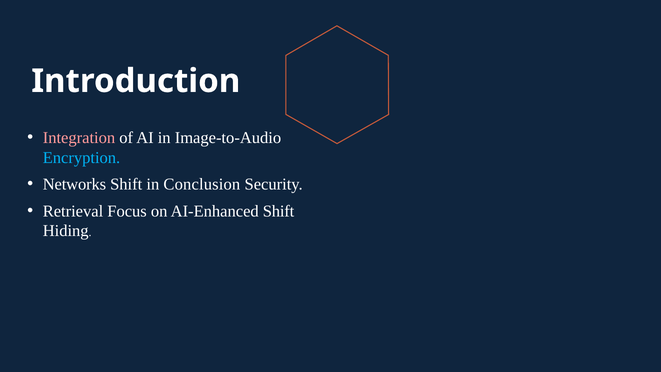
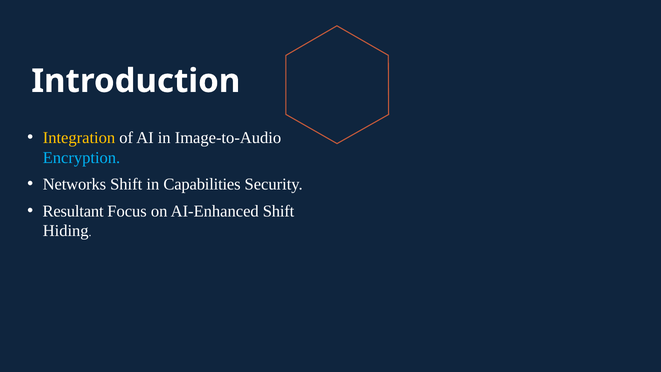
Integration colour: pink -> yellow (79, 138)
Conclusion: Conclusion -> Capabilities (202, 184)
Retrieval: Retrieval -> Resultant (73, 211)
